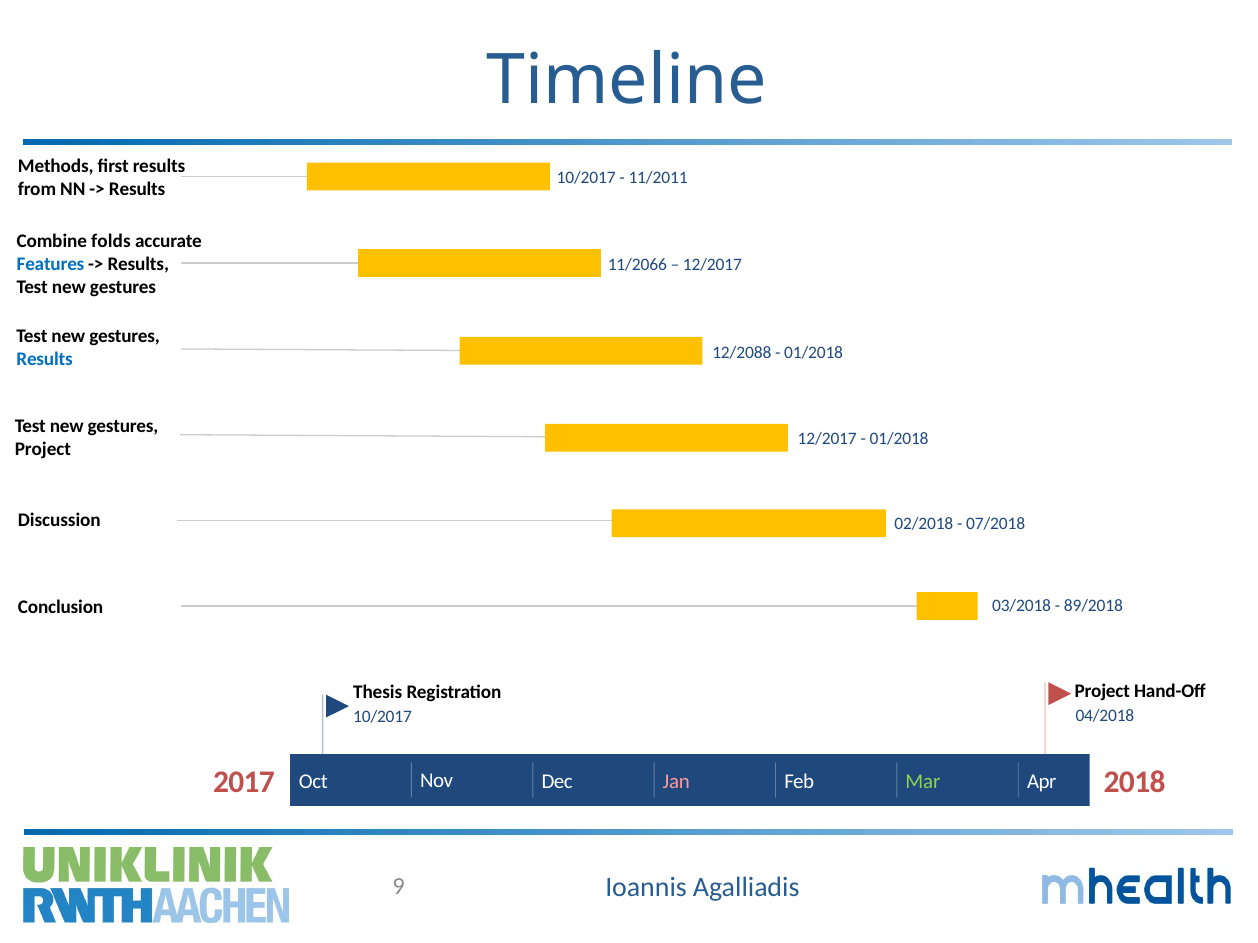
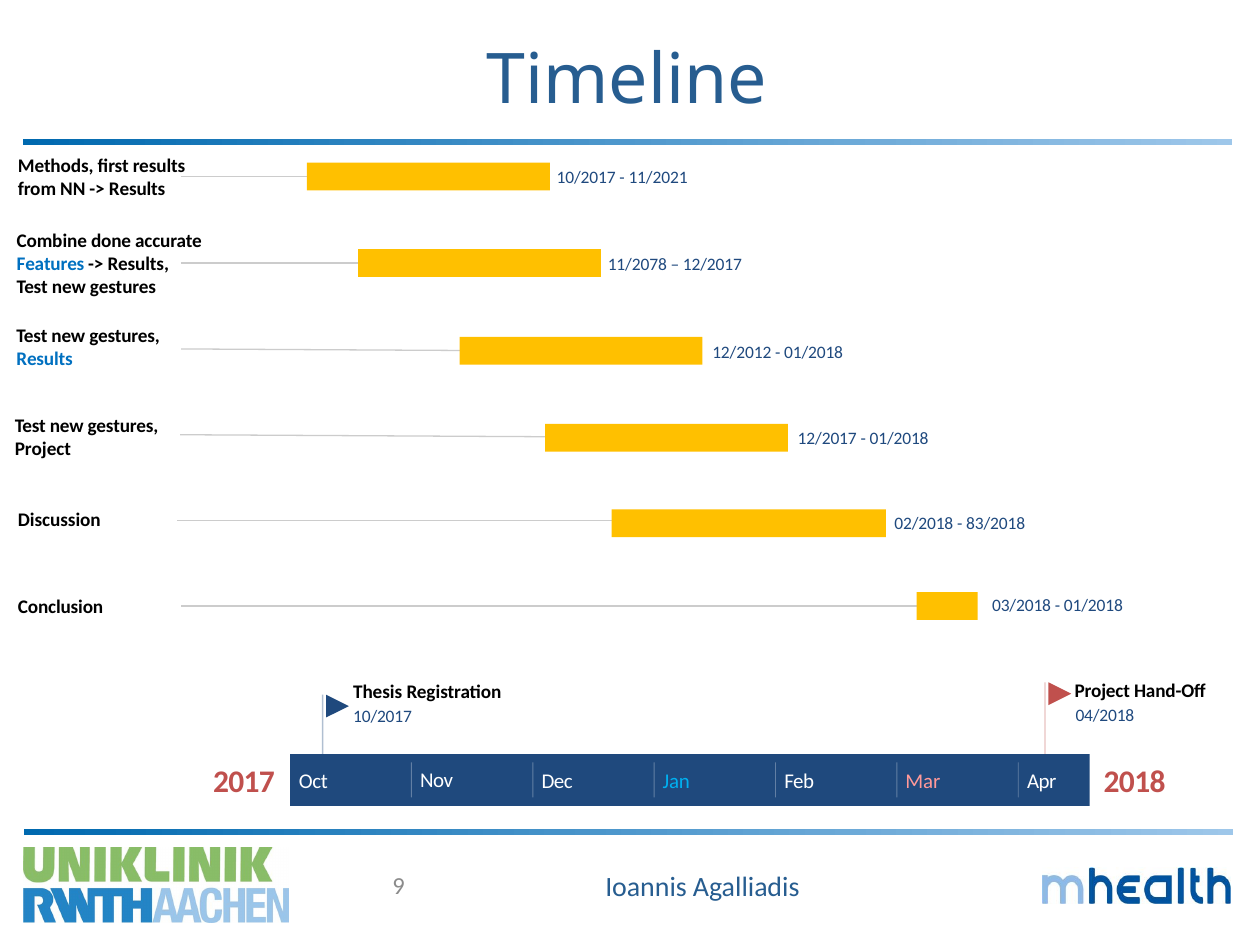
11/2011: 11/2011 -> 11/2021 (658, 178)
folds: folds -> done (111, 241)
11/2066: 11/2066 -> 11/2078 (637, 264)
12/2088: 12/2088 -> 12/2012 (742, 353)
07/2018: 07/2018 -> 83/2018 (996, 524)
89/2018: 89/2018 -> 01/2018 (1093, 606)
Jan colour: pink -> light blue (676, 782)
Mar colour: light green -> pink (923, 782)
